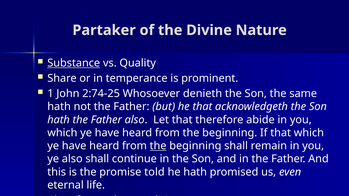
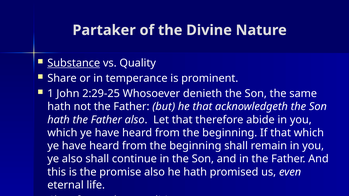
2:74-25: 2:74-25 -> 2:29-25 (101, 94)
the underline: present -> none (158, 146)
promise told: told -> also (154, 172)
